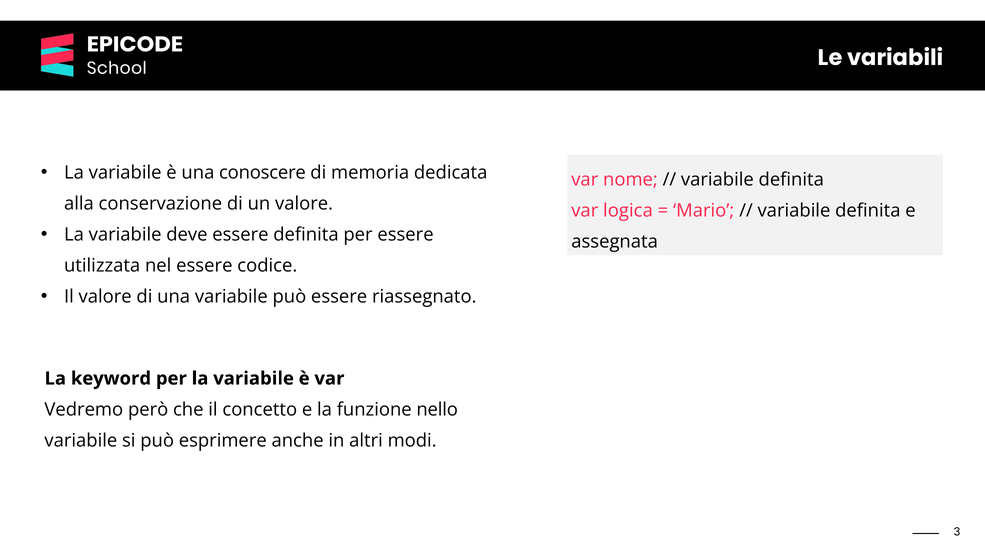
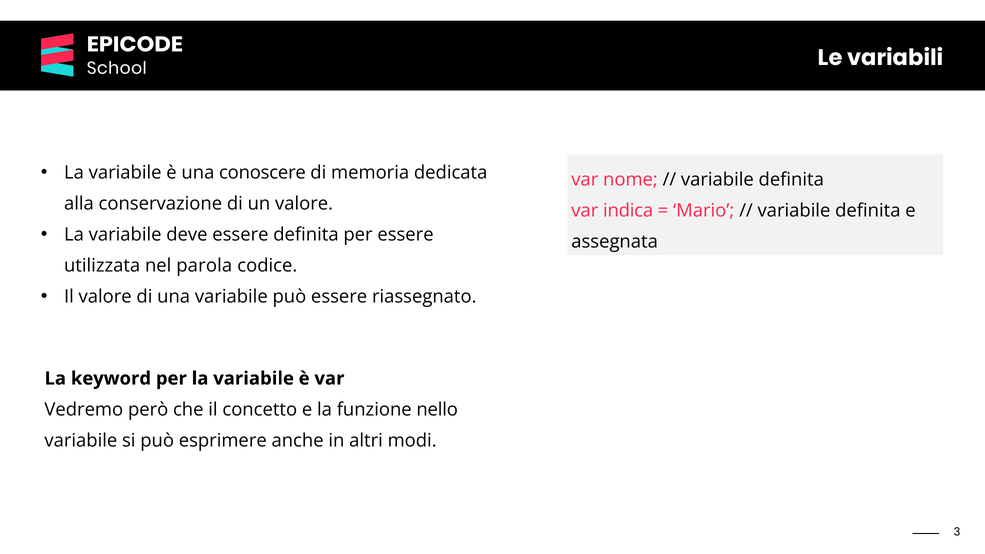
logica: logica -> indica (628, 211)
nel essere: essere -> parola (204, 266)
